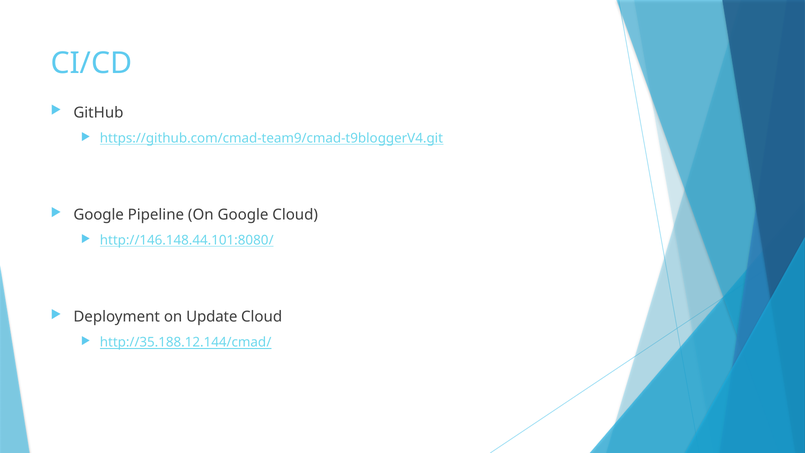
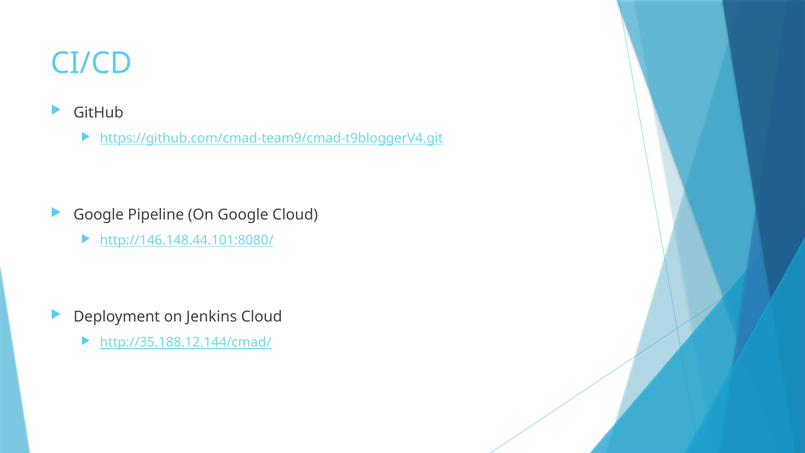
Update: Update -> Jenkins (212, 317)
